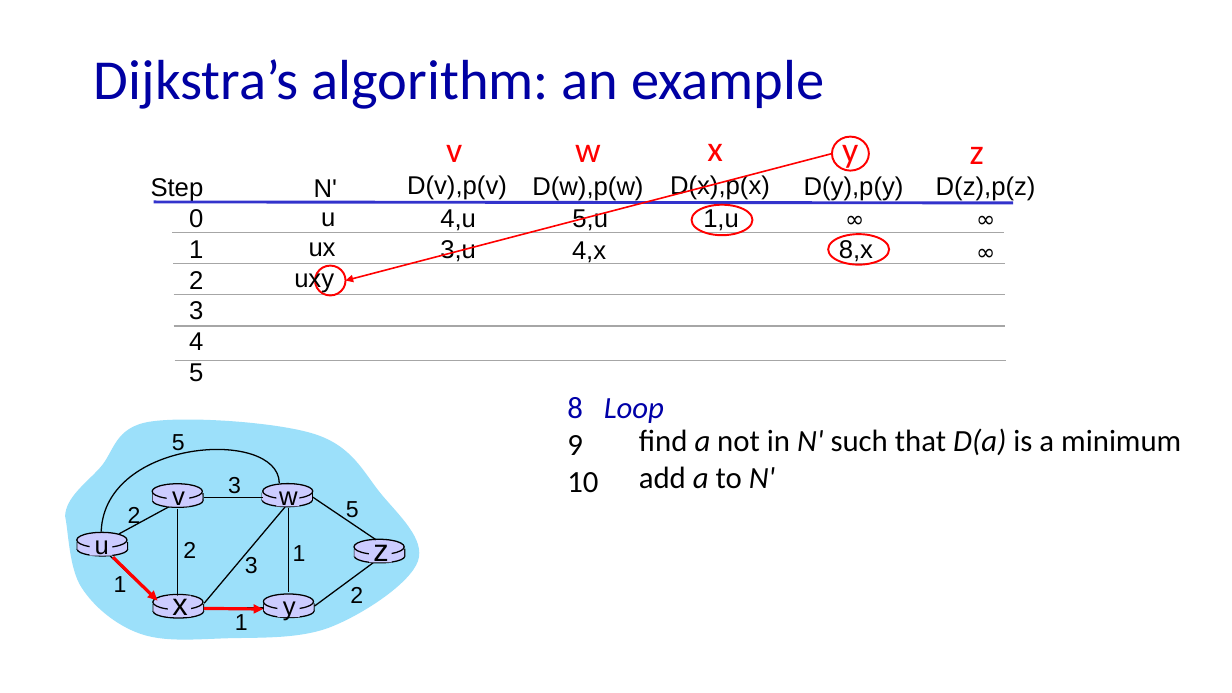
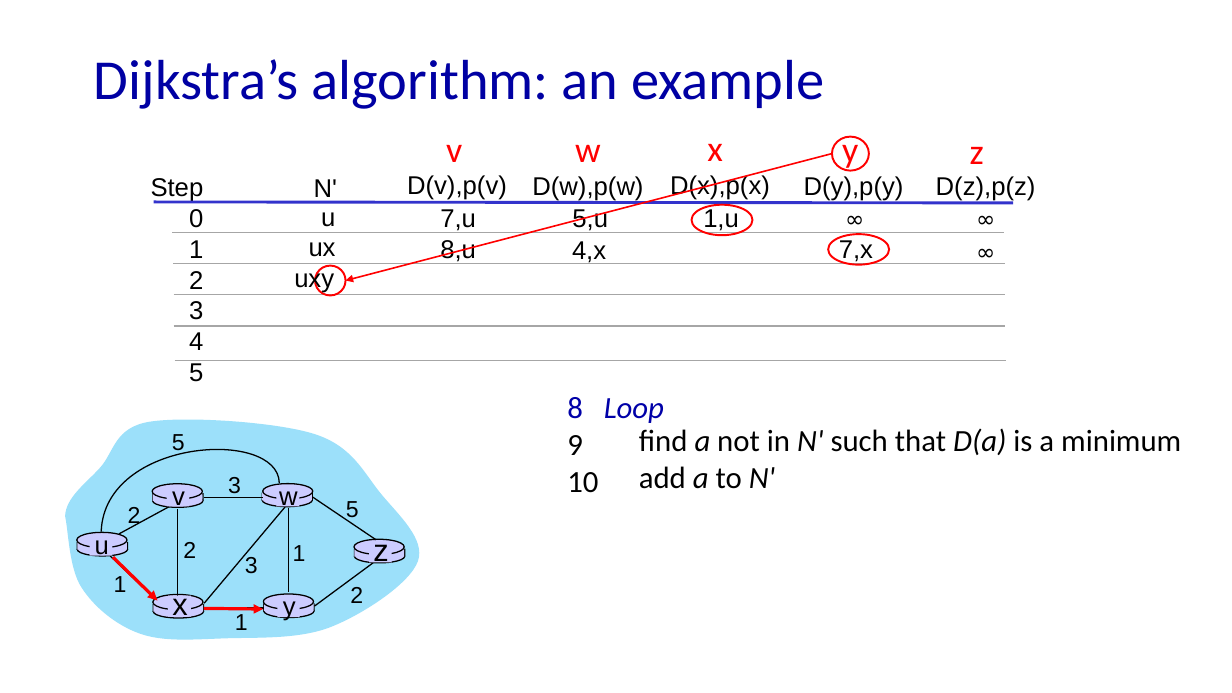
4,u: 4,u -> 7,u (458, 219)
3,u: 3,u -> 8,u (458, 250)
8,x: 8,x -> 7,x (856, 250)
